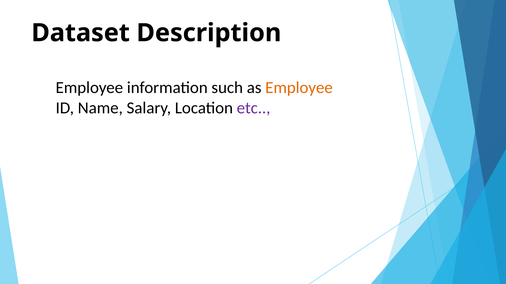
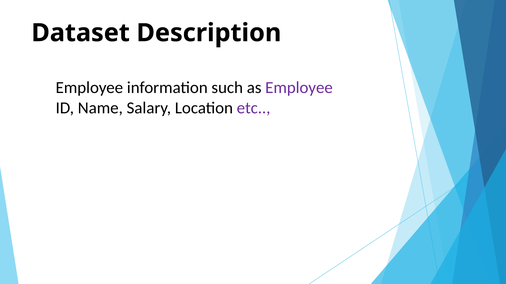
Employee colour: orange -> purple (299, 88)
